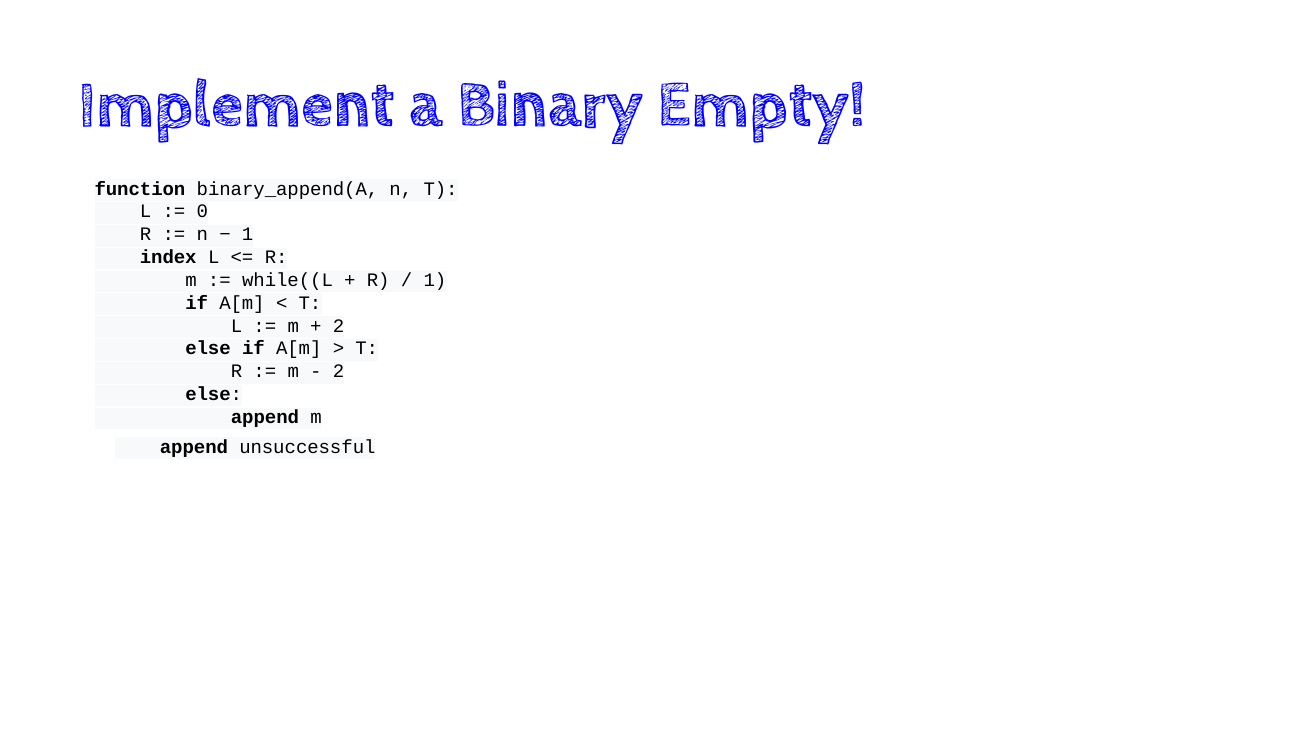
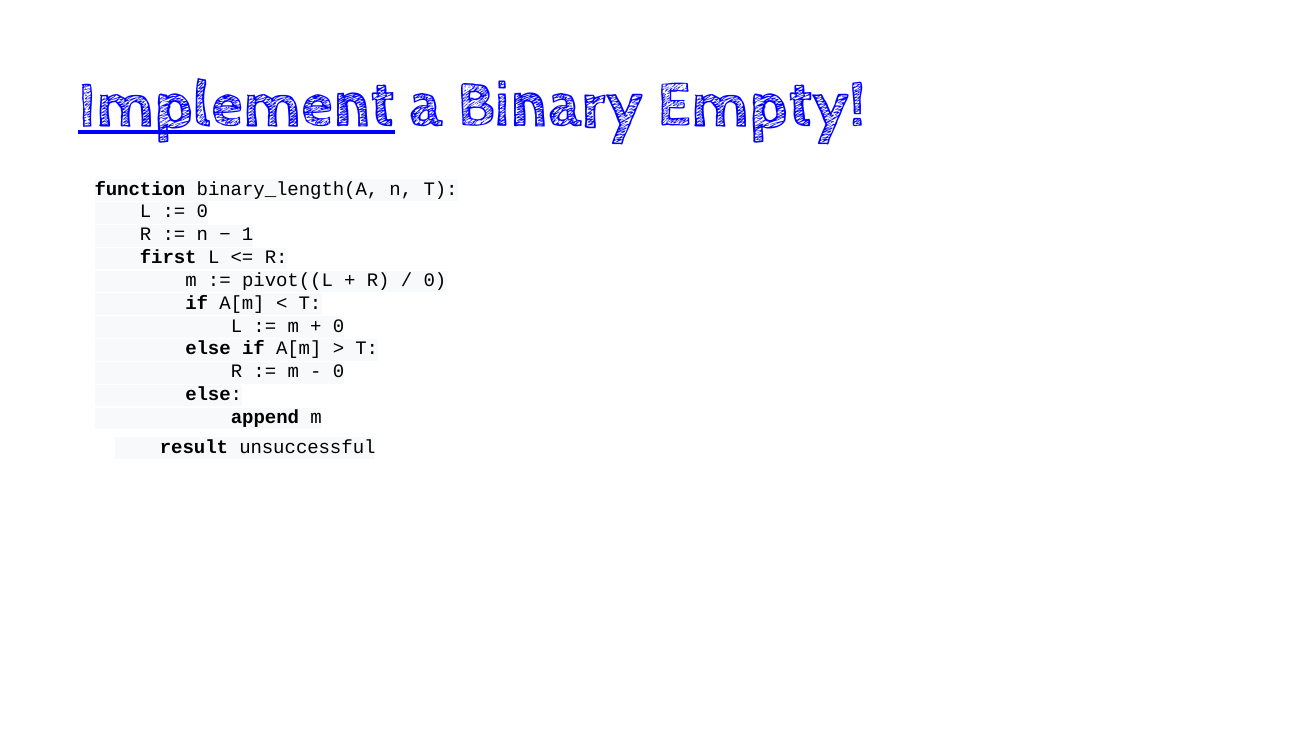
Implement underline: none -> present (237, 104)
binary_append(A: binary_append(A -> binary_length(A (288, 189)
index: index -> first (168, 257)
while((L: while((L -> pivot((L (288, 280)
1: 1 -> 0 (435, 280)
2: 2 -> 0 (339, 326)
2: 2 -> 0 (339, 371)
append: append -> result (194, 447)
